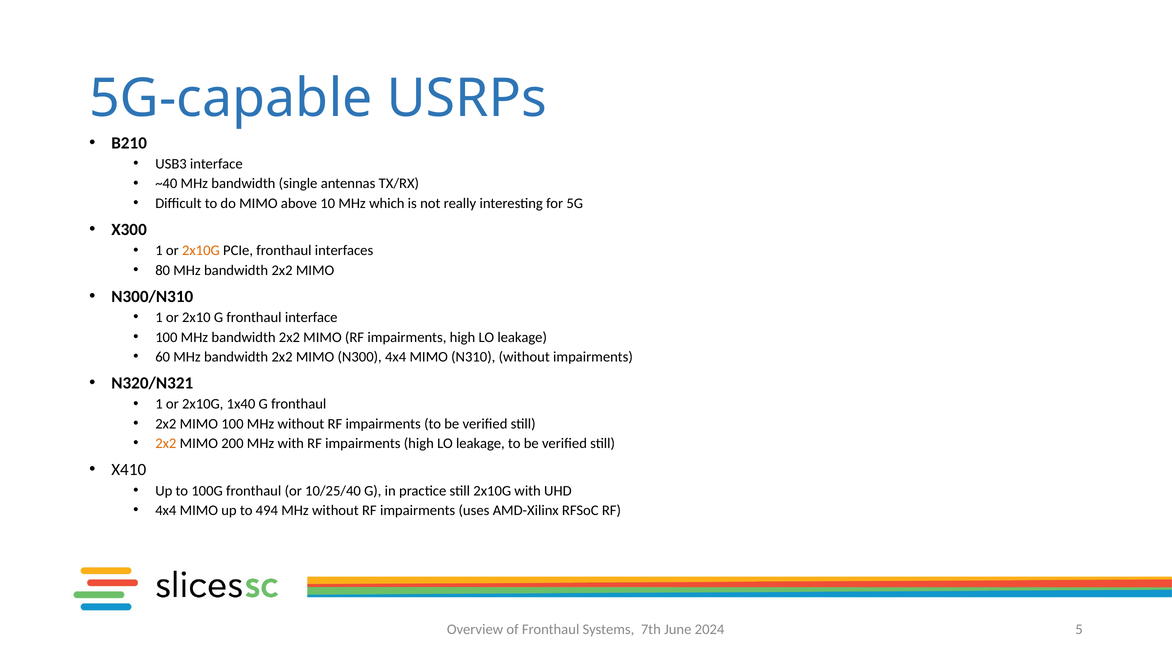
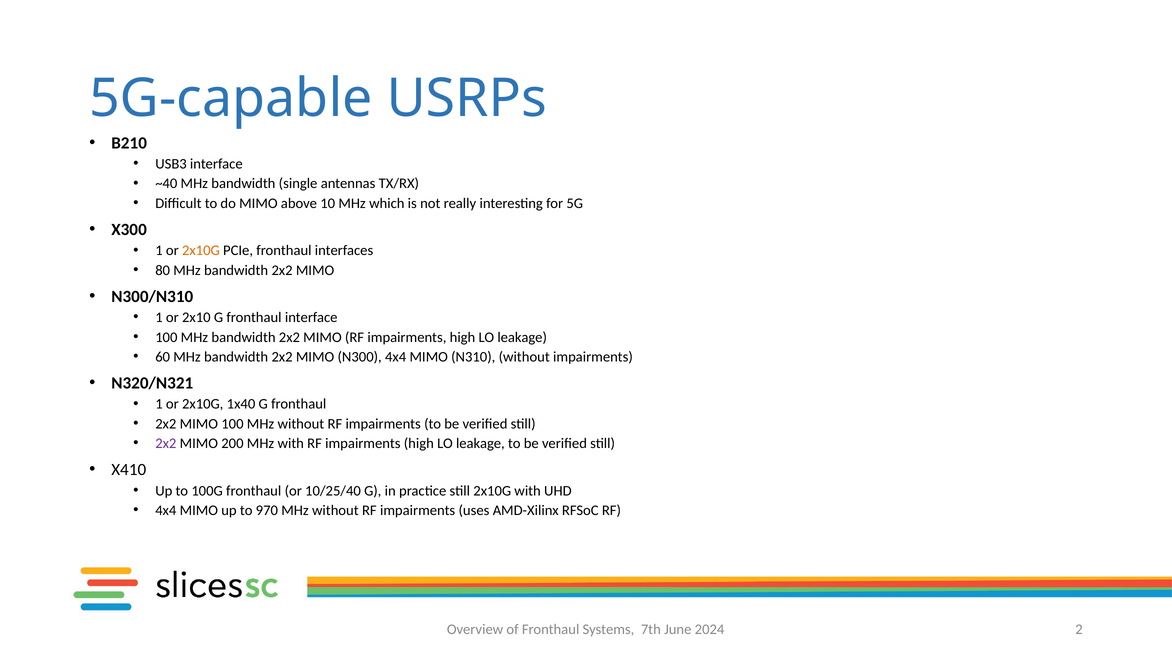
2x2 colour: orange -> purple (166, 444)
494: 494 -> 970 (267, 511)
5: 5 -> 2 (1079, 629)
